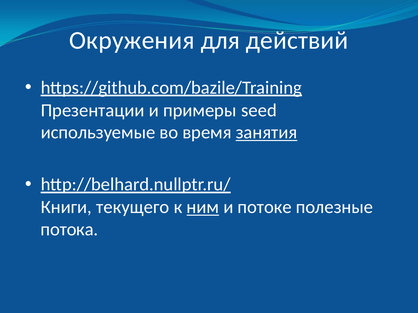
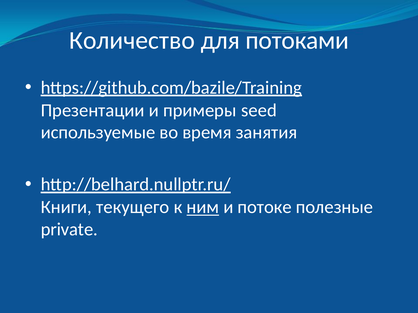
Окружения: Окружения -> Количество (132, 40)
действий: действий -> потоками (297, 40)
занятия underline: present -> none (267, 133)
потока: потока -> private (69, 230)
